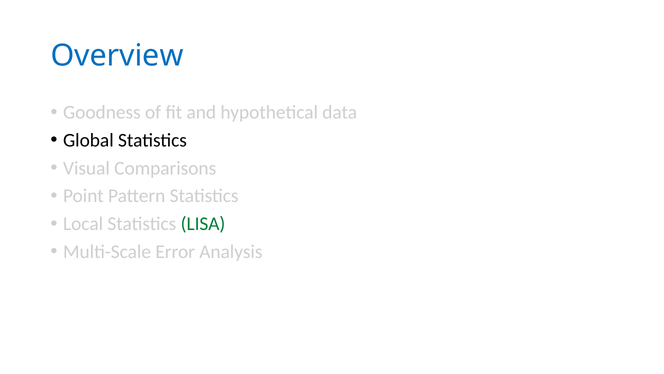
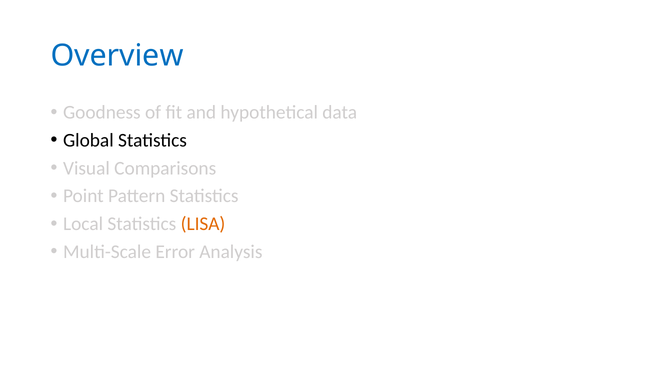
LISA colour: green -> orange (203, 224)
